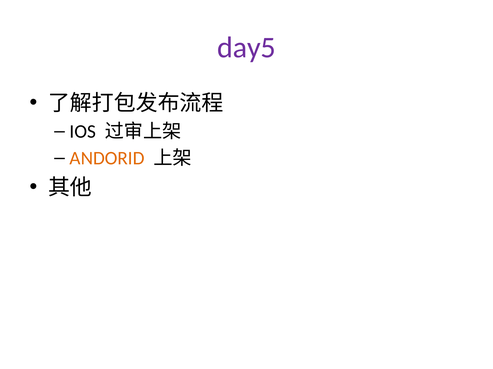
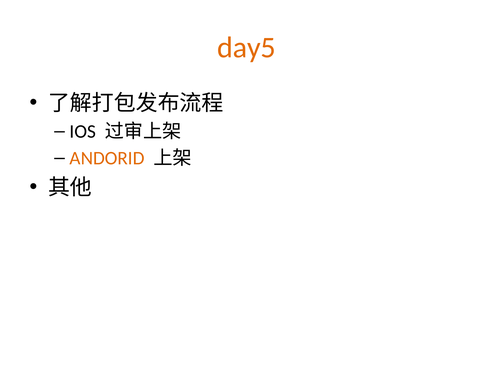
day5 colour: purple -> orange (247, 48)
